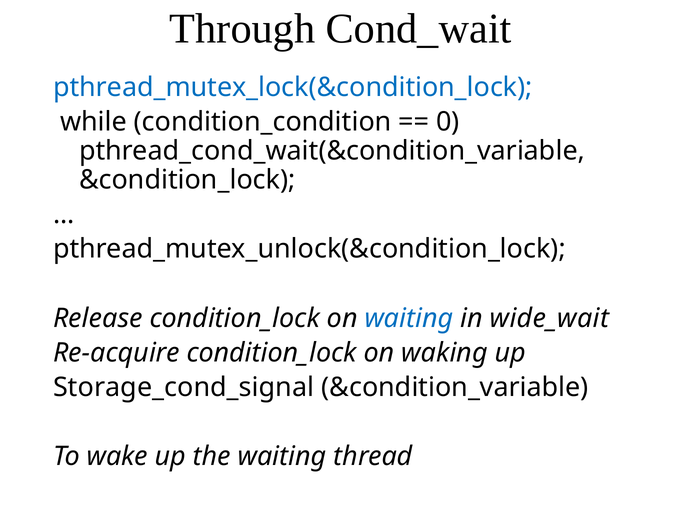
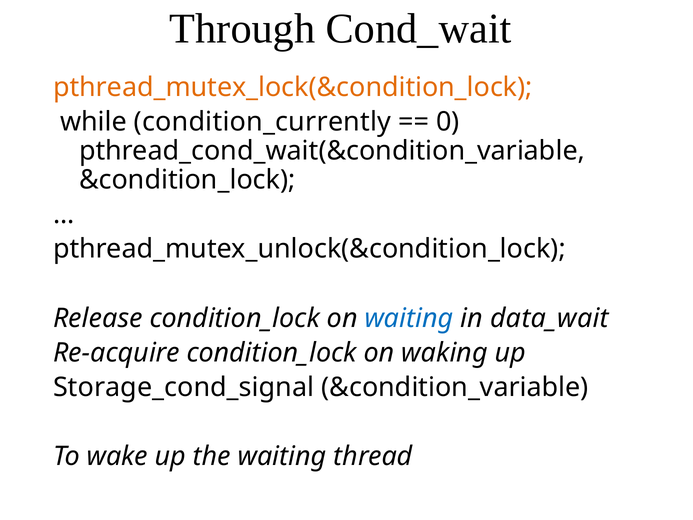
pthread_mutex_lock(&condition_lock colour: blue -> orange (293, 87)
condition_condition: condition_condition -> condition_currently (263, 122)
wide_wait: wide_wait -> data_wait (549, 318)
